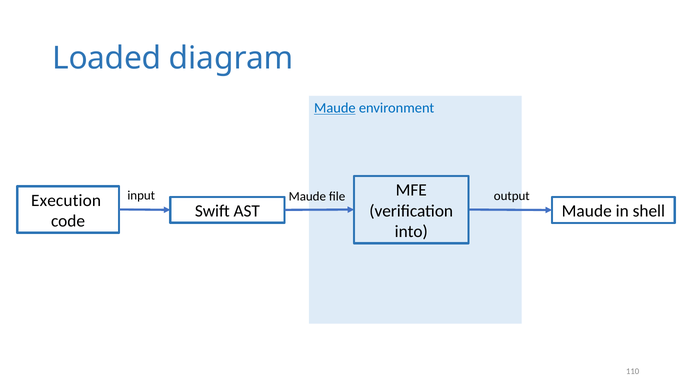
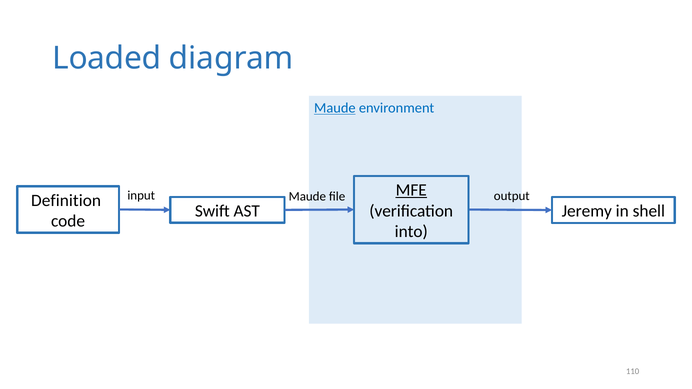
MFE underline: none -> present (411, 190)
Execution: Execution -> Definition (66, 200)
Maude: Maude -> Jeremy (587, 211)
